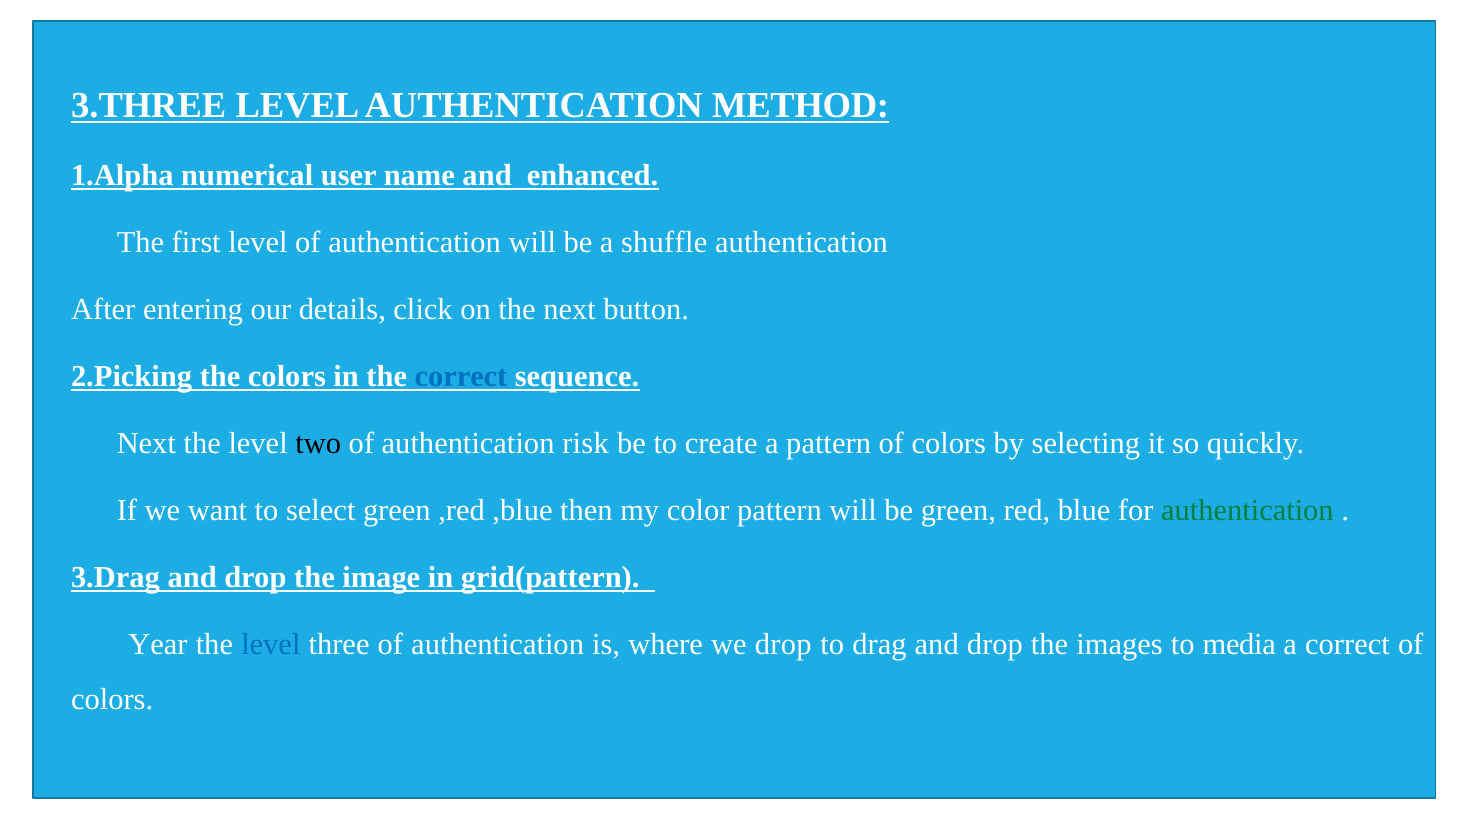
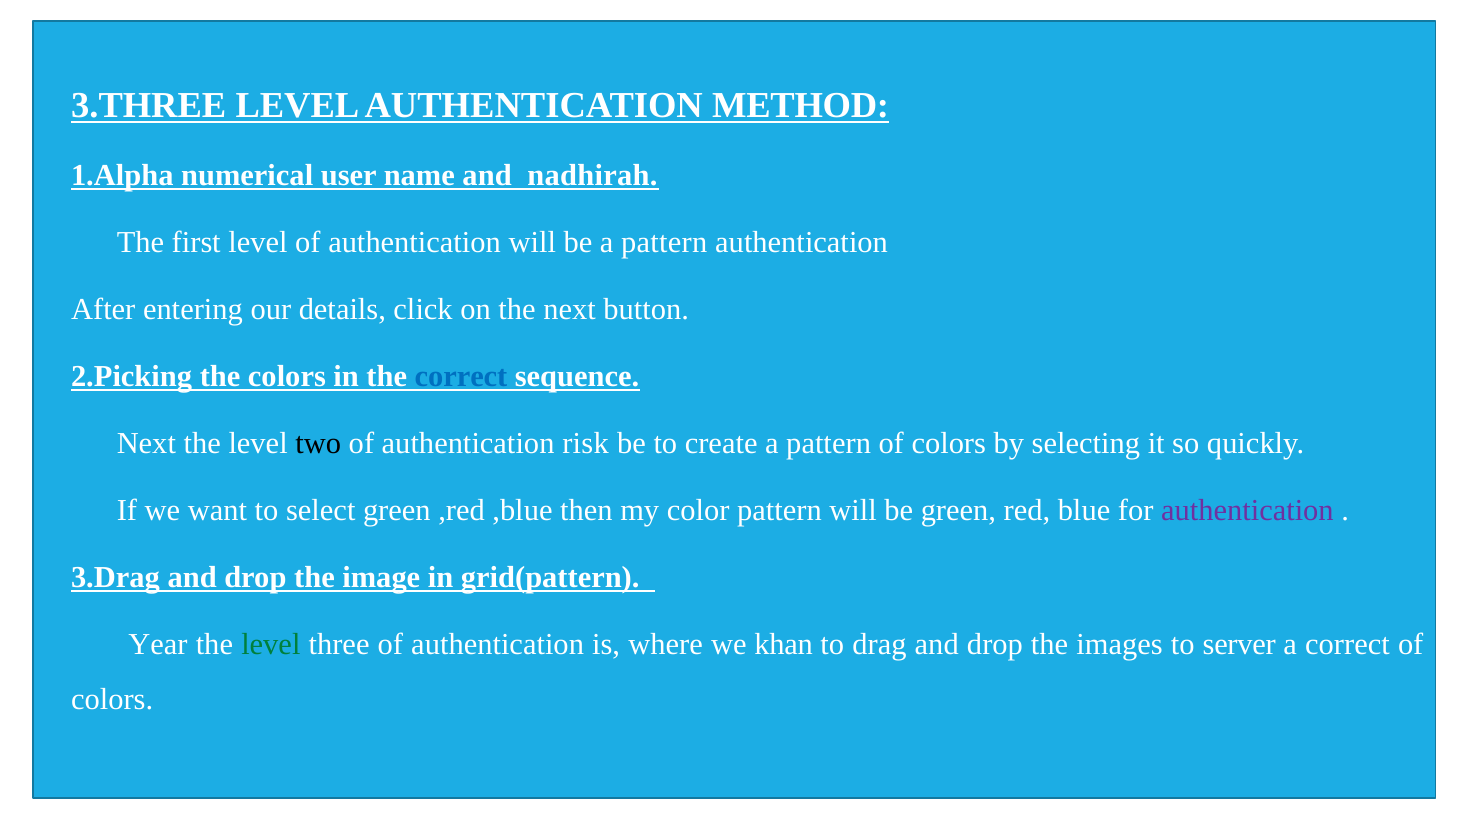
enhanced: enhanced -> nadhirah (592, 176)
be a shuffle: shuffle -> pattern (664, 243)
authentication colour: green -> purple (1247, 511)
level colour: blue -> green (271, 645)
we drop: drop -> khan (784, 645)
media: media -> server (1239, 645)
